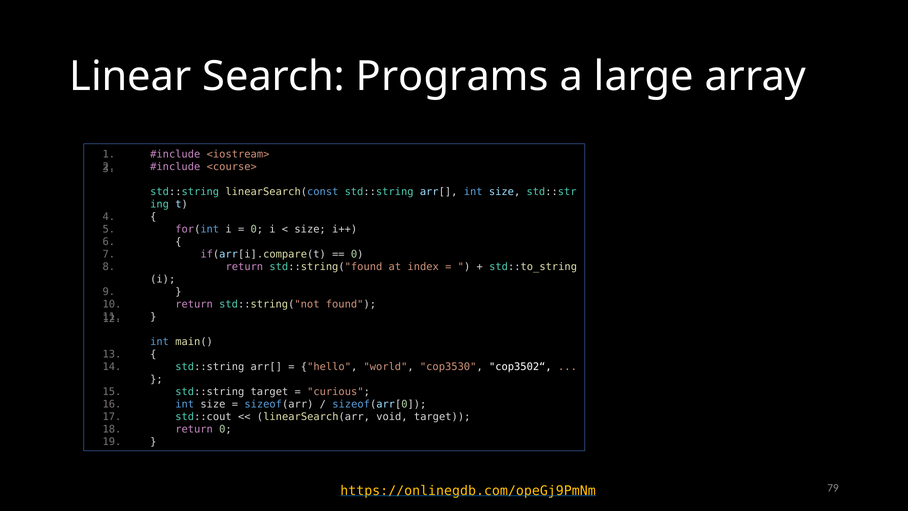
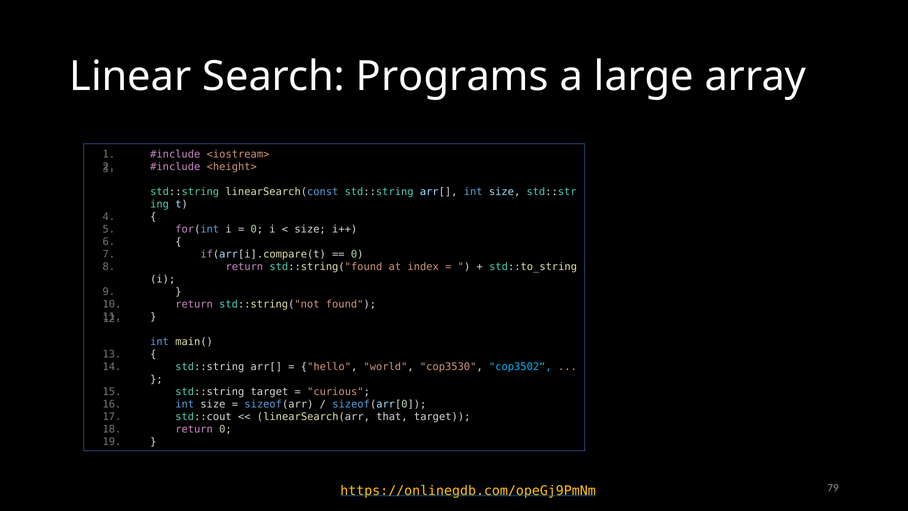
<course>: <course> -> <height> (232, 167)
cop3502“ colour: white -> light blue (520, 367)
void: void -> that (392, 417)
